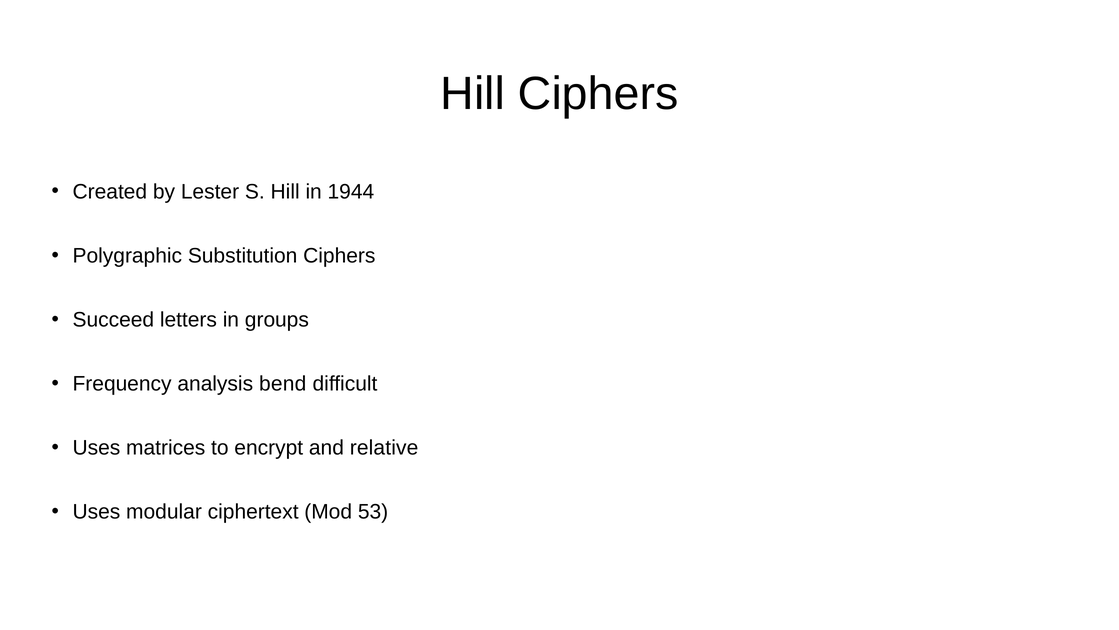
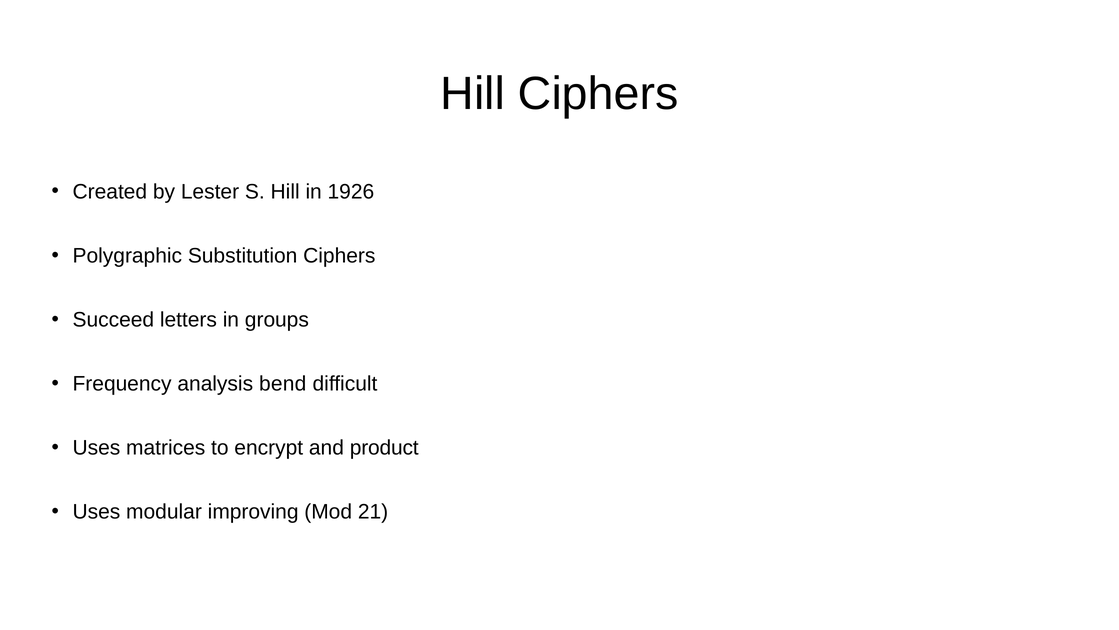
1944: 1944 -> 1926 (351, 192)
relative: relative -> product (384, 448)
ciphertext: ciphertext -> improving (253, 511)
53: 53 -> 21 (373, 511)
